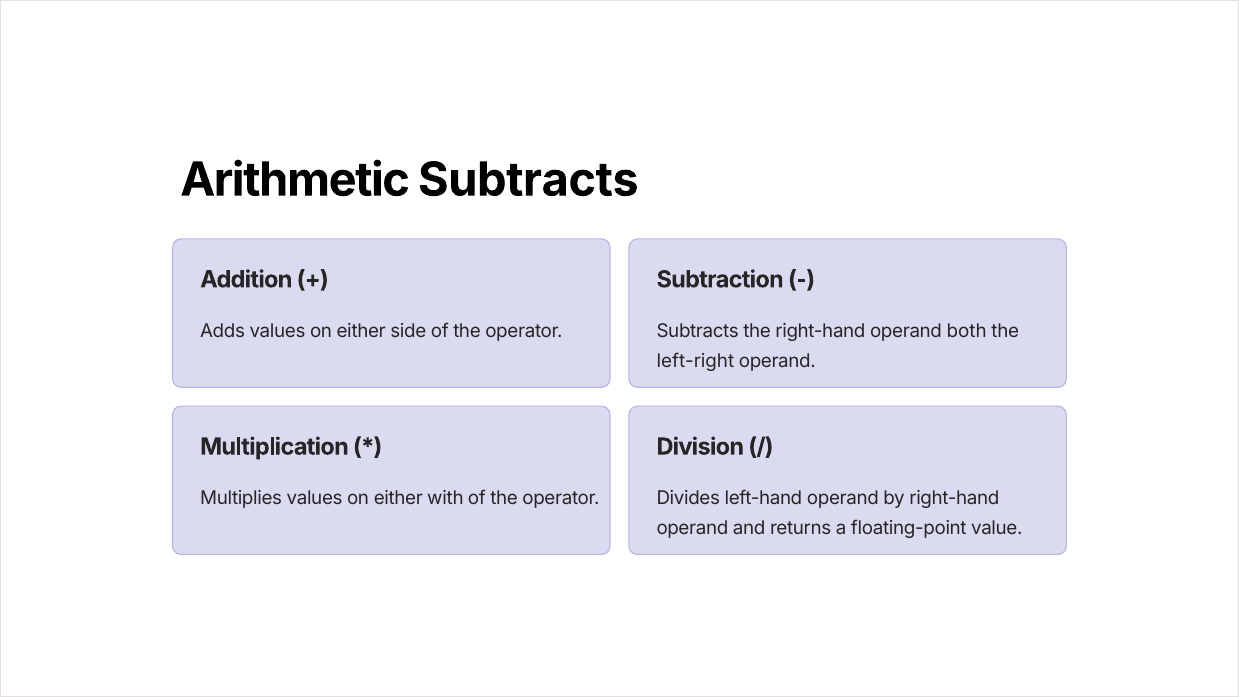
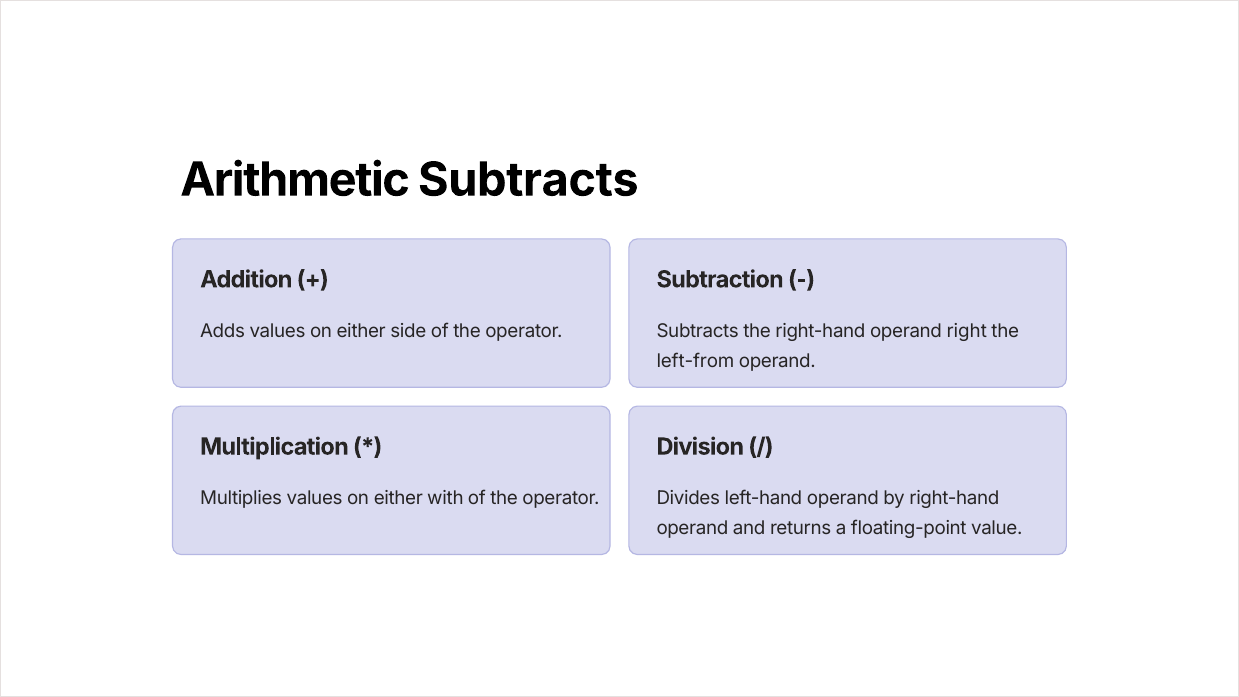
both: both -> right (967, 331)
left-right: left-right -> left-from (695, 361)
